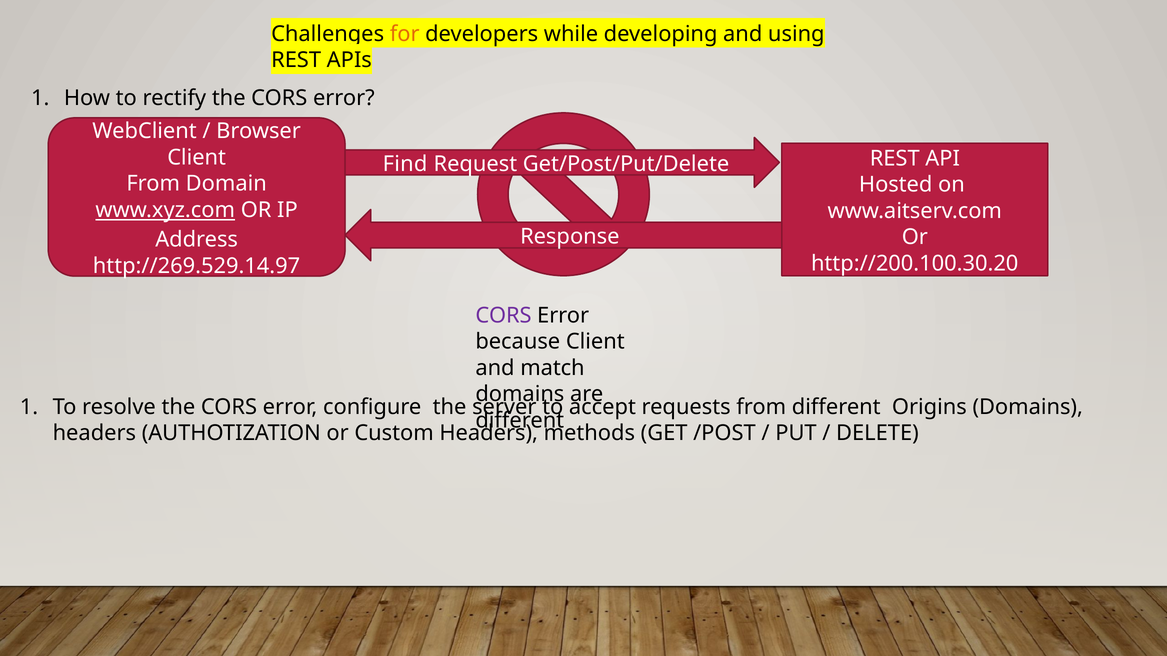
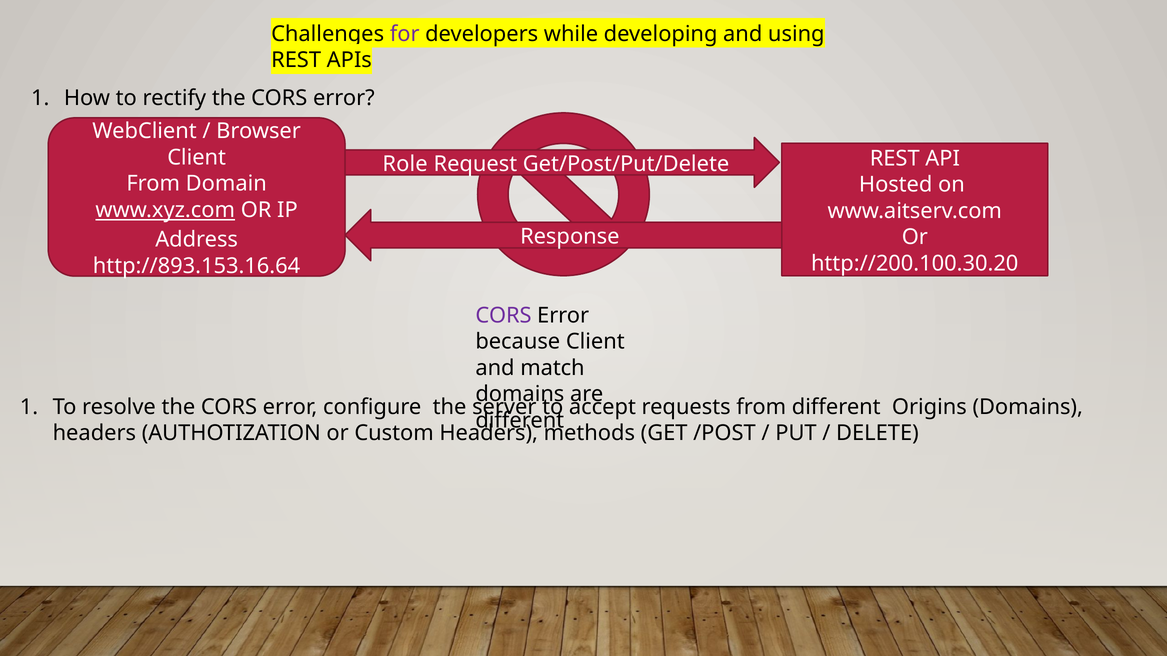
for colour: orange -> purple (405, 34)
Find: Find -> Role (405, 164)
http://269.529.14.97: http://269.529.14.97 -> http://893.153.16.64 (197, 266)
